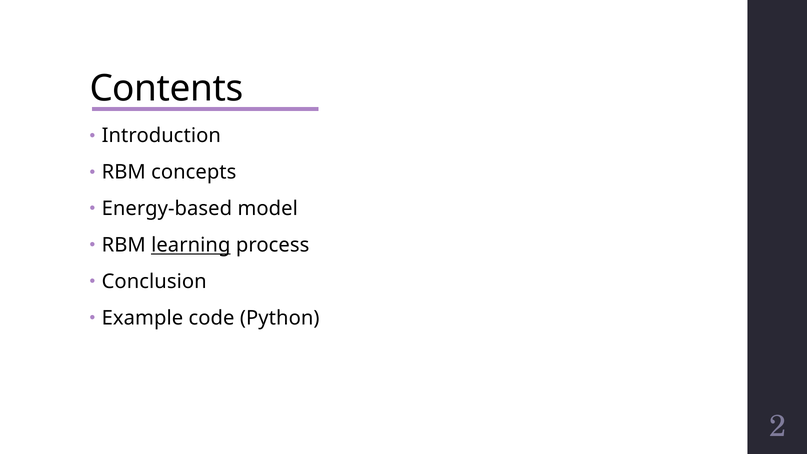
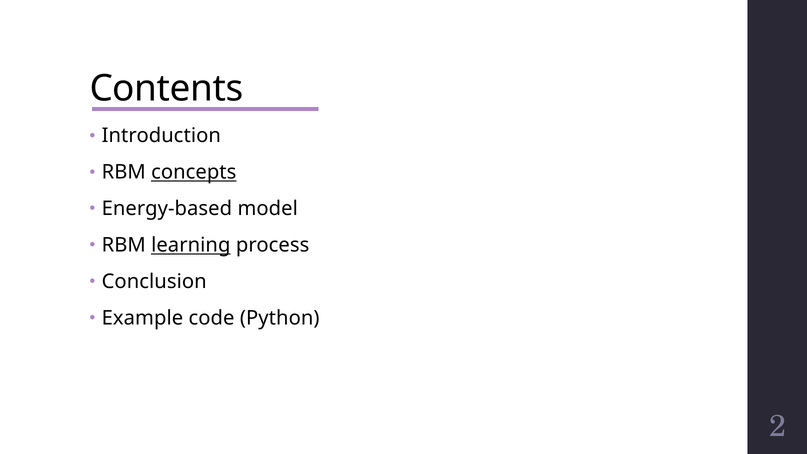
concepts underline: none -> present (194, 172)
